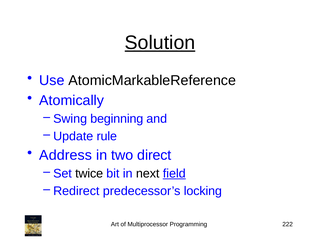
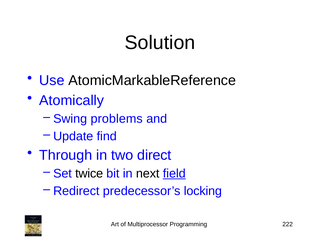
Solution underline: present -> none (160, 43)
beginning: beginning -> problems (117, 119)
rule: rule -> find (107, 136)
Address: Address -> Through (66, 155)
